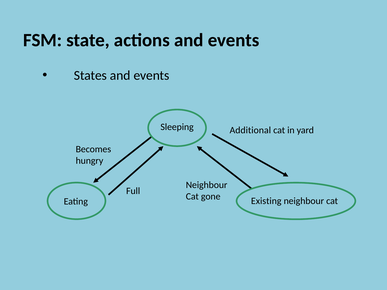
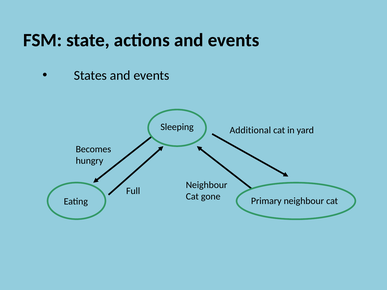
Existing: Existing -> Primary (266, 201)
